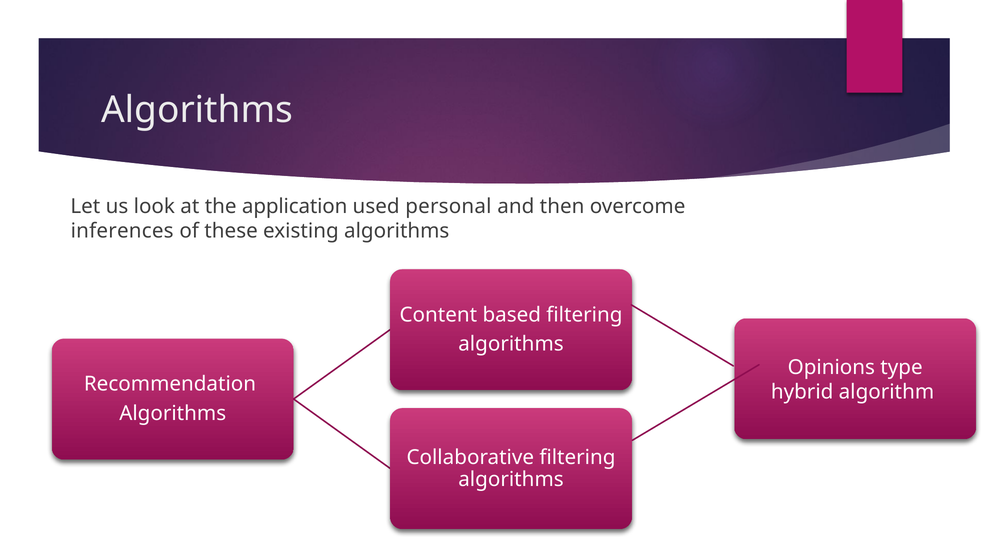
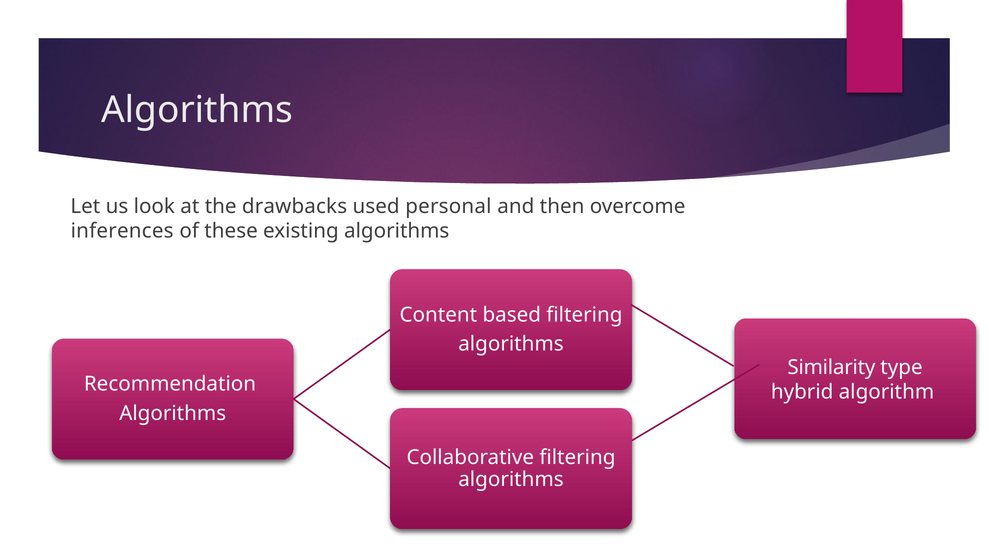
application: application -> drawbacks (295, 206)
Opinions: Opinions -> Similarity (831, 368)
